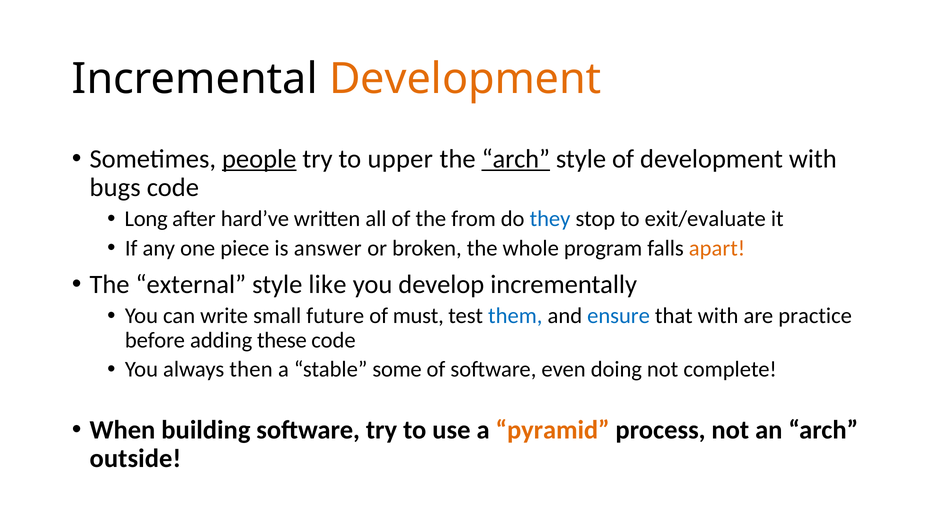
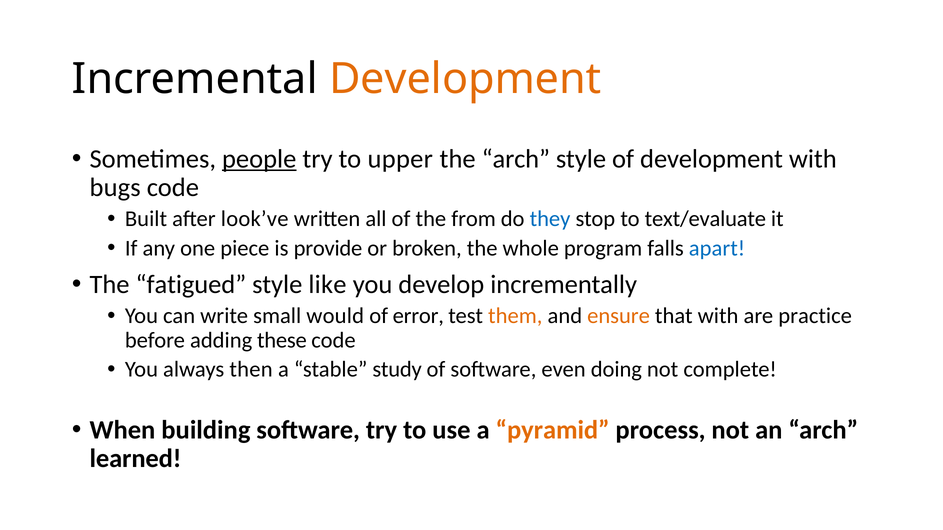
arch underline: present -> none (516, 159)
Long: Long -> Built (146, 219)
hard’ve: hard’ve -> look’ve (255, 219)
exit/evaluate: exit/evaluate -> text/evaluate (705, 219)
answer: answer -> provide (328, 248)
apart colour: orange -> blue (717, 248)
external: external -> fatigued (191, 285)
future: future -> would (335, 316)
must: must -> error (418, 316)
them colour: blue -> orange (515, 316)
ensure colour: blue -> orange (619, 316)
some: some -> study (397, 370)
outside: outside -> learned (135, 459)
